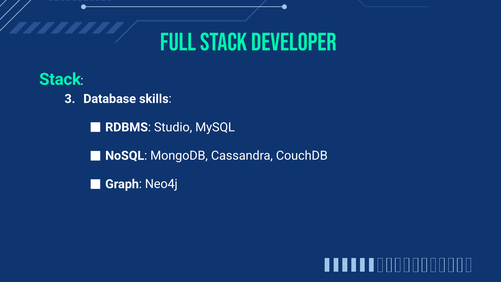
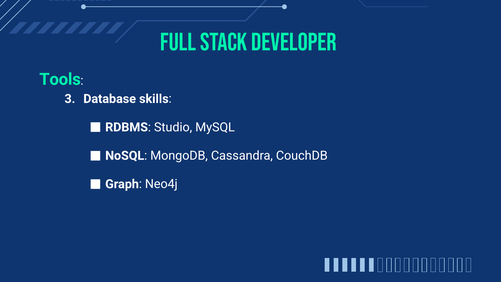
Stack: Stack -> Tools (60, 79)
